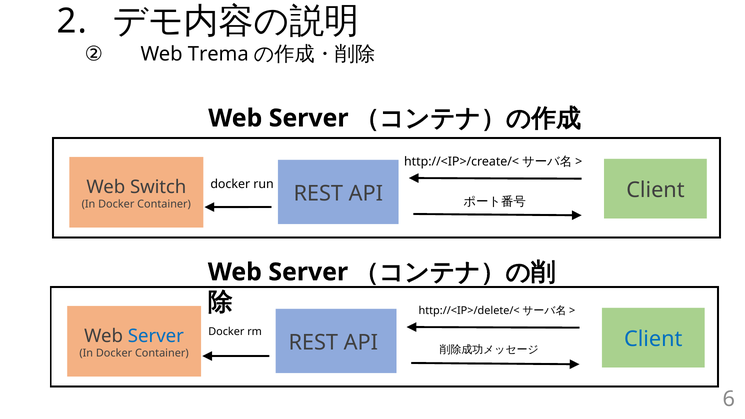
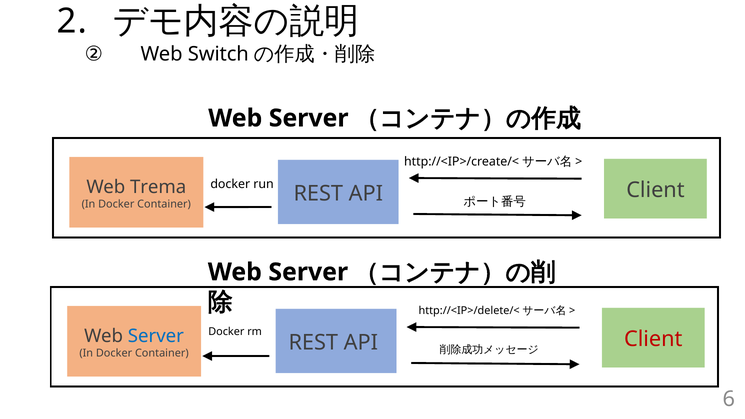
Trema: Trema -> Switch (218, 54)
Switch: Switch -> Trema (158, 187)
Client colour: blue -> red (653, 339)
